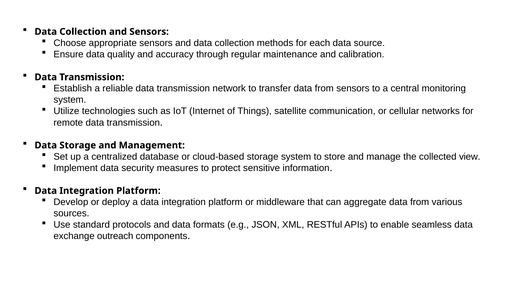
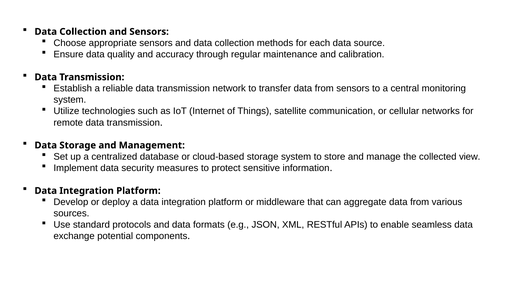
outreach: outreach -> potential (115, 237)
